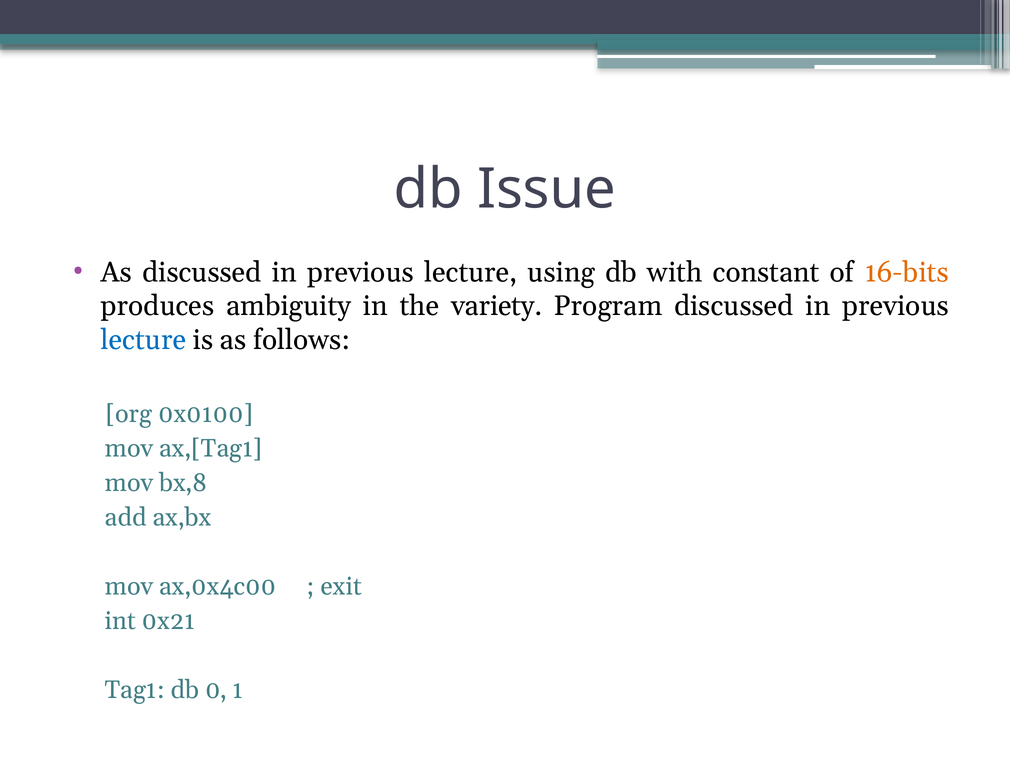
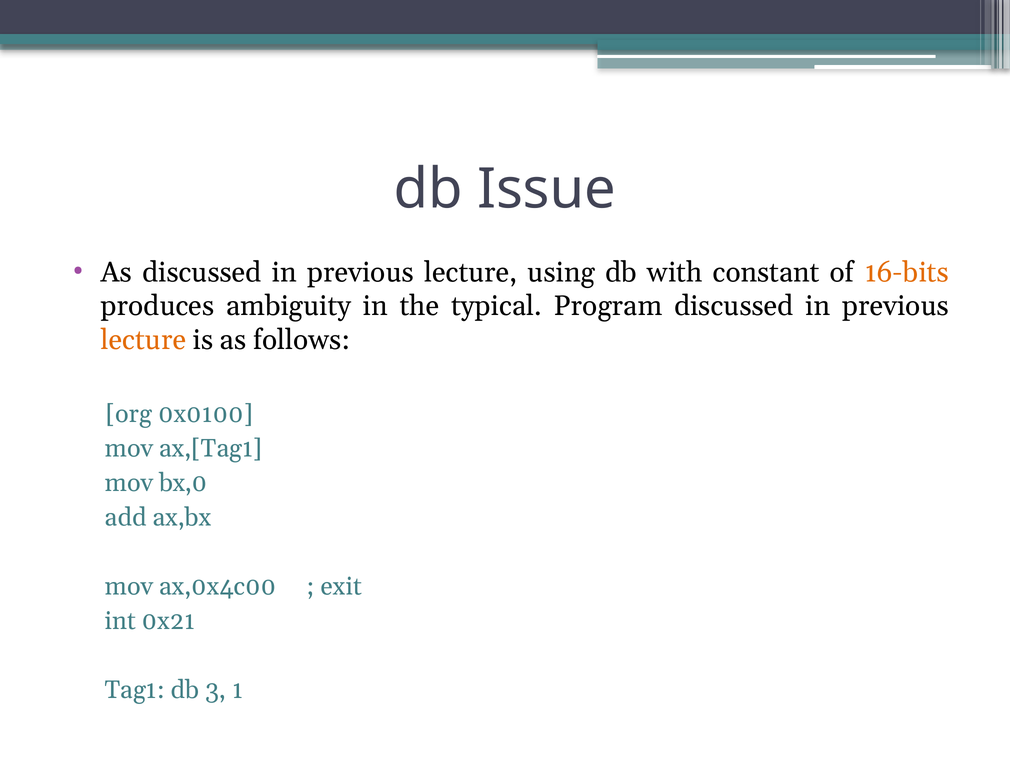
variety: variety -> typical (497, 306)
lecture colour: blue -> orange (143, 340)
bx,8: bx,8 -> bx,0 (183, 483)
0: 0 -> 3 (216, 690)
